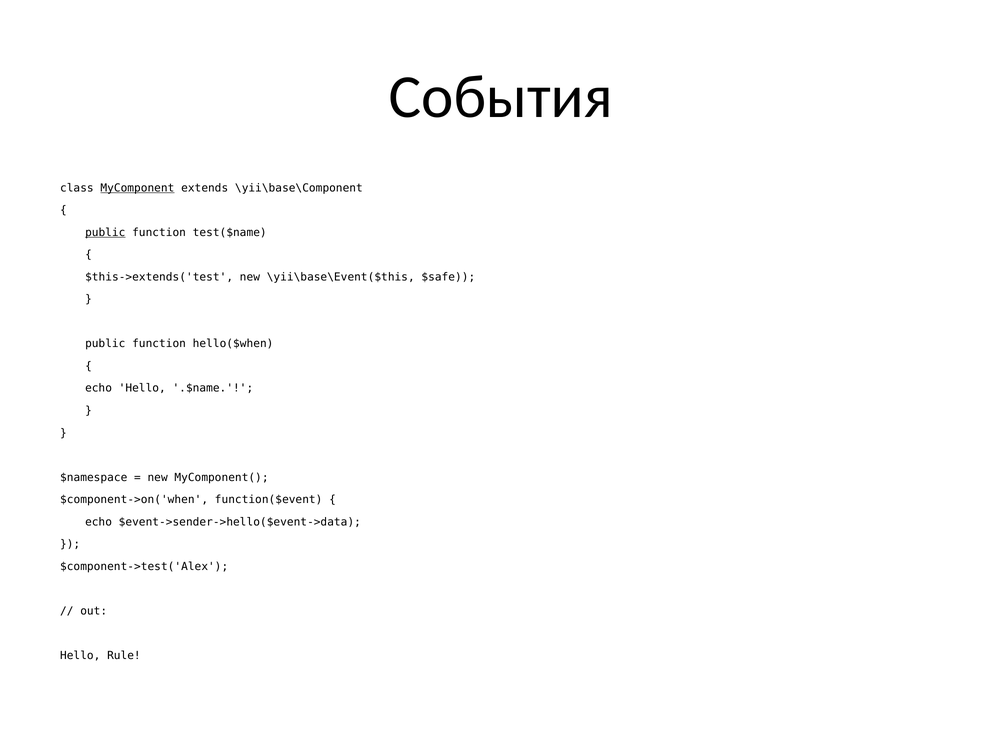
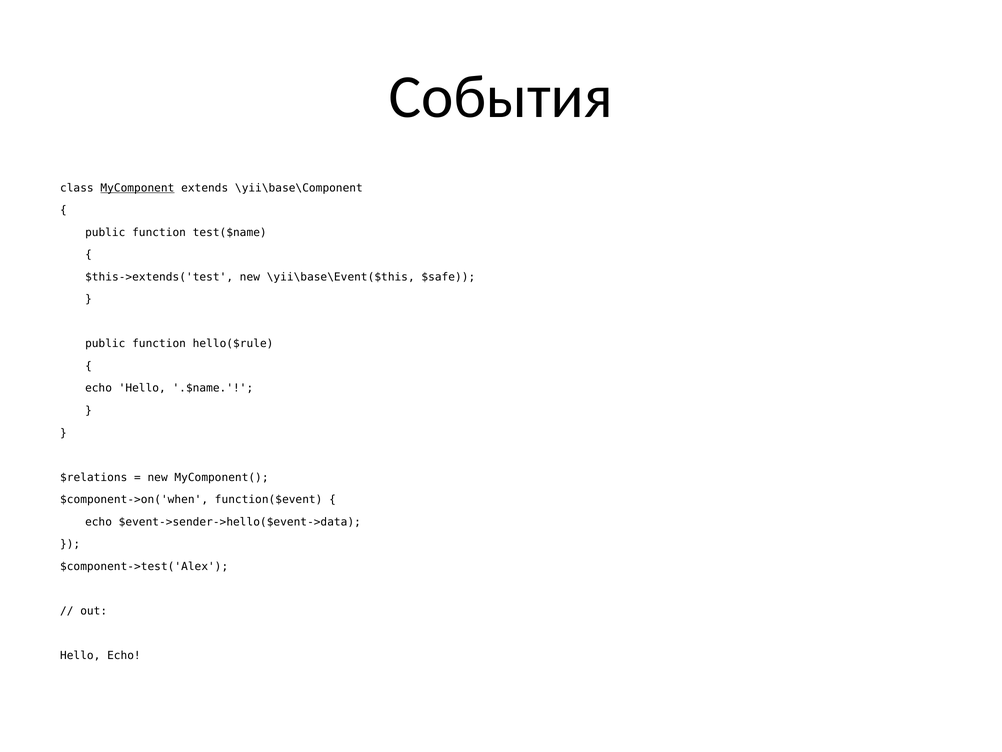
public underline: present -> none (105, 232)
hello($when: hello($when -> hello($rule (233, 344)
$namespace: $namespace -> $relations (94, 477)
Hello Rule: Rule -> Echo (124, 655)
